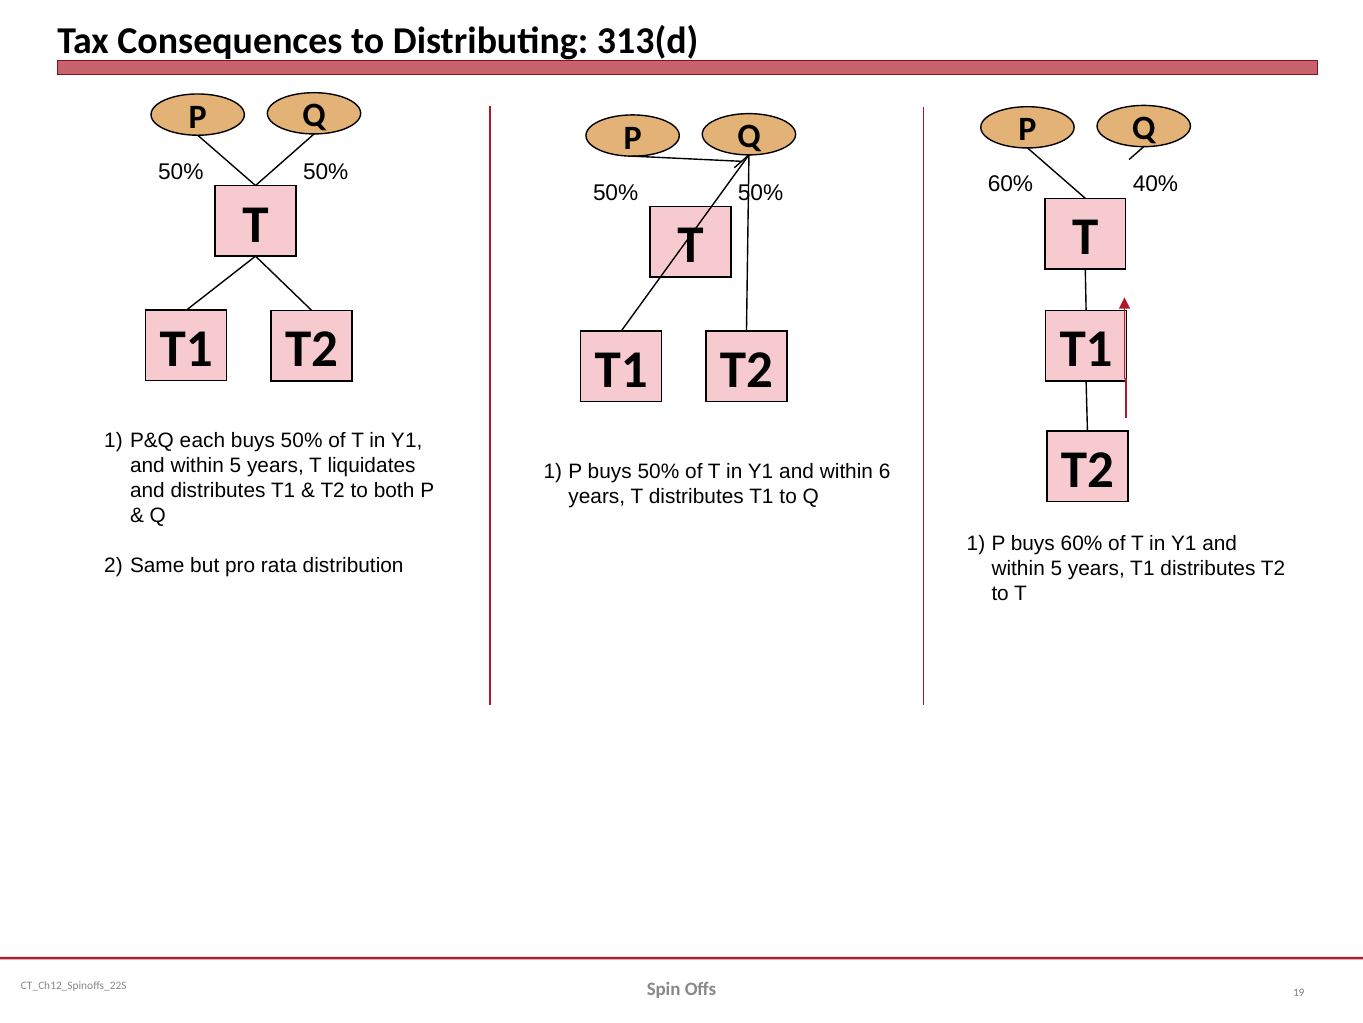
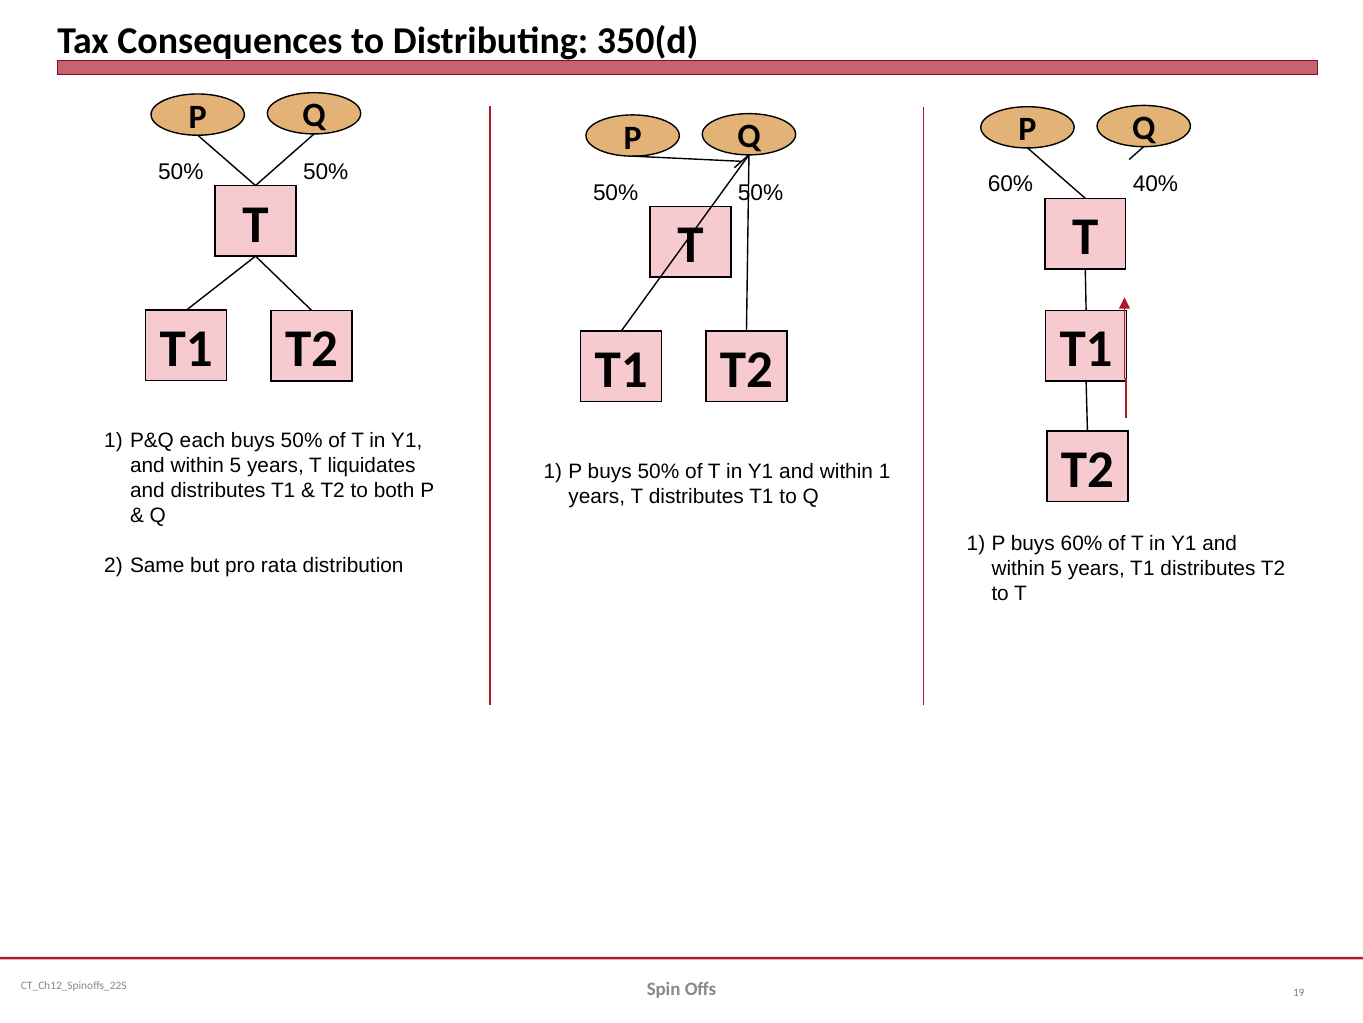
313(d: 313(d -> 350(d (648, 41)
within 6: 6 -> 1 (885, 471)
